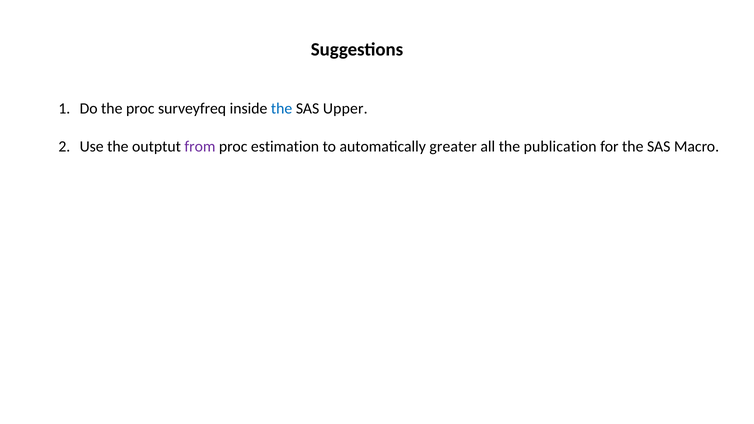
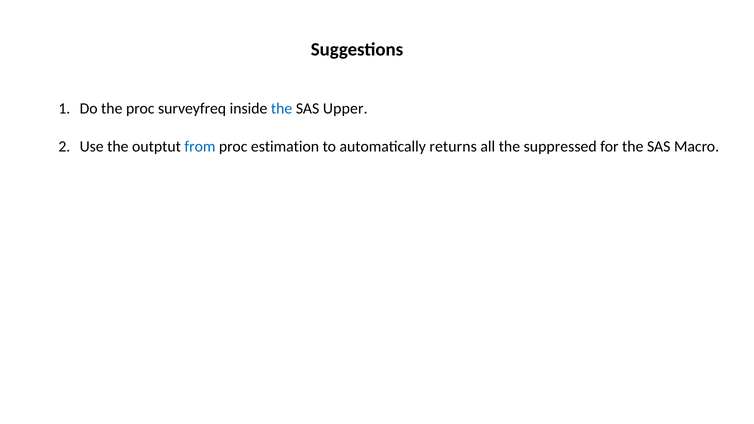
from colour: purple -> blue (200, 146)
greater: greater -> returns (453, 146)
publication: publication -> suppressed (560, 146)
